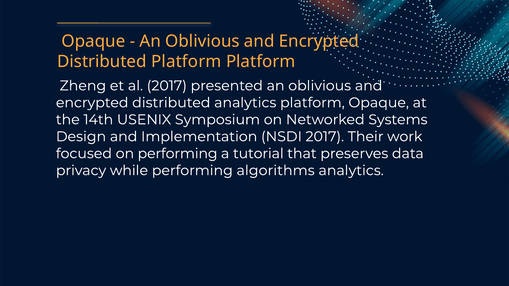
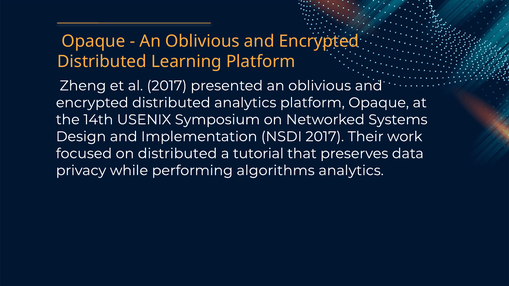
Distributed Platform: Platform -> Learning (186, 62)
on performing: performing -> distributed (177, 154)
